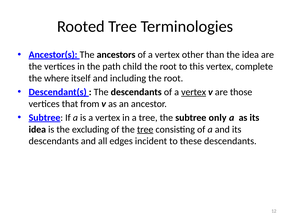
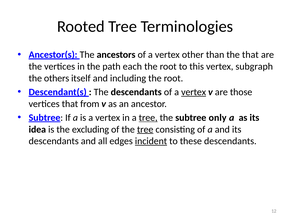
the idea: idea -> that (250, 55)
child: child -> each (132, 66)
complete: complete -> subgraph (254, 66)
where: where -> others (57, 78)
tree underline: none -> present (148, 117)
incident underline: none -> present (151, 141)
